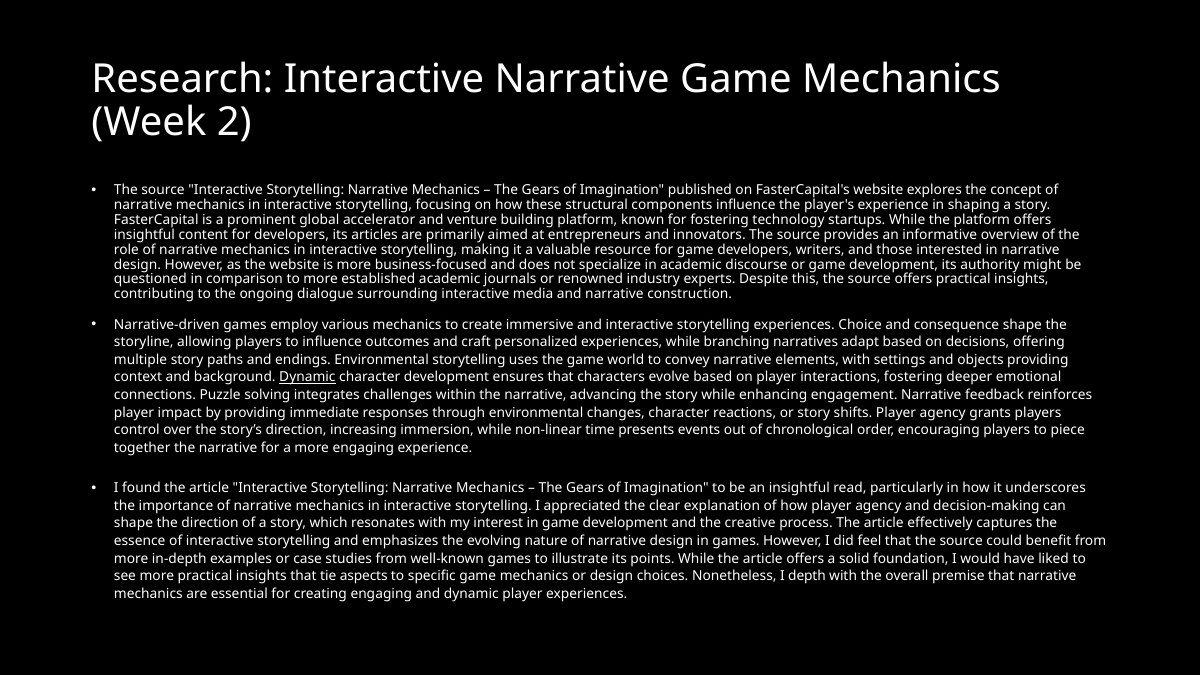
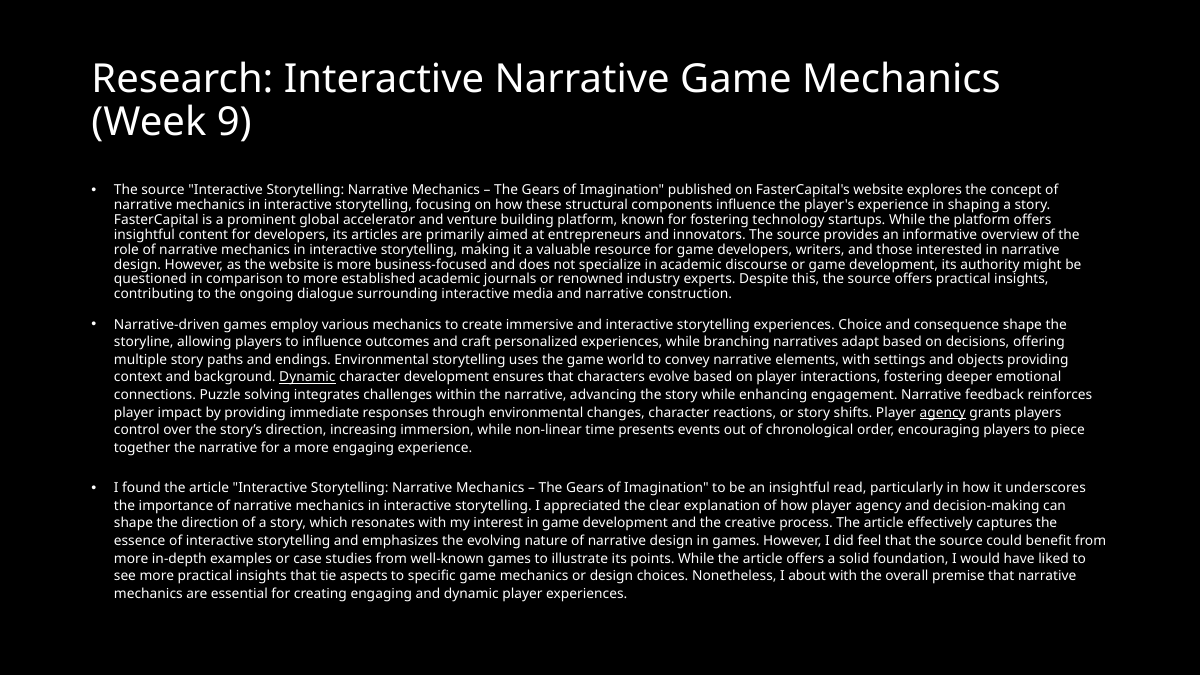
2: 2 -> 9 (234, 123)
agency underline: none -> present (943, 413)
depth: depth -> about (807, 576)
